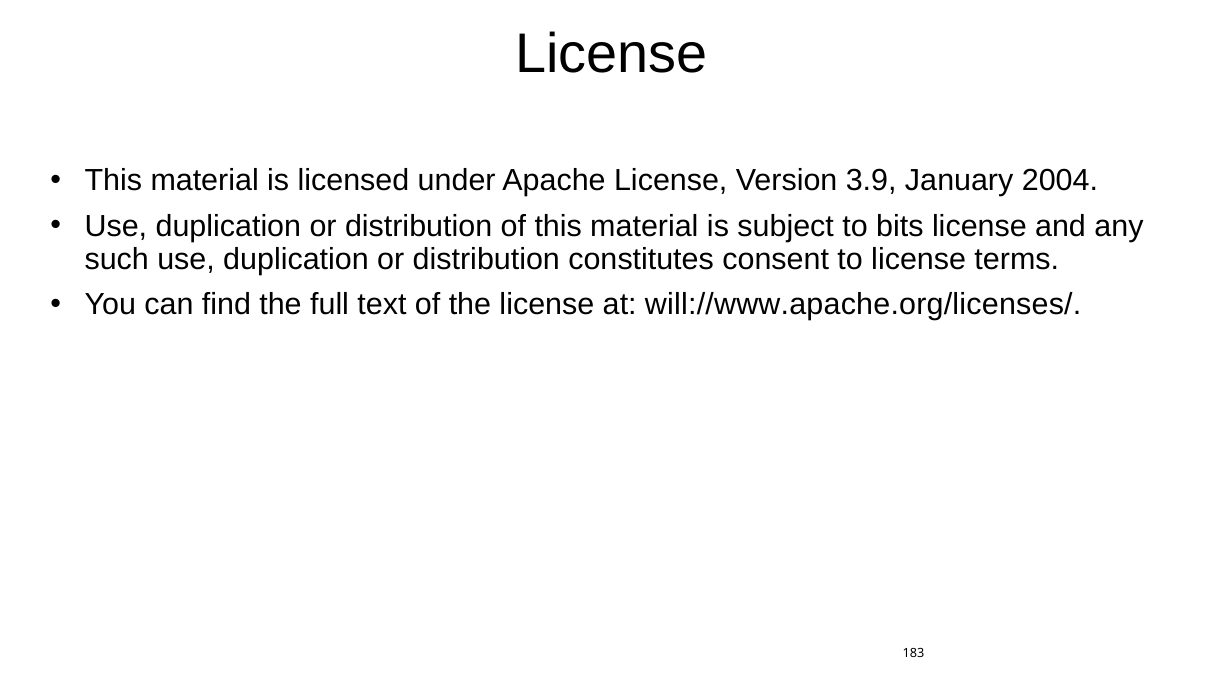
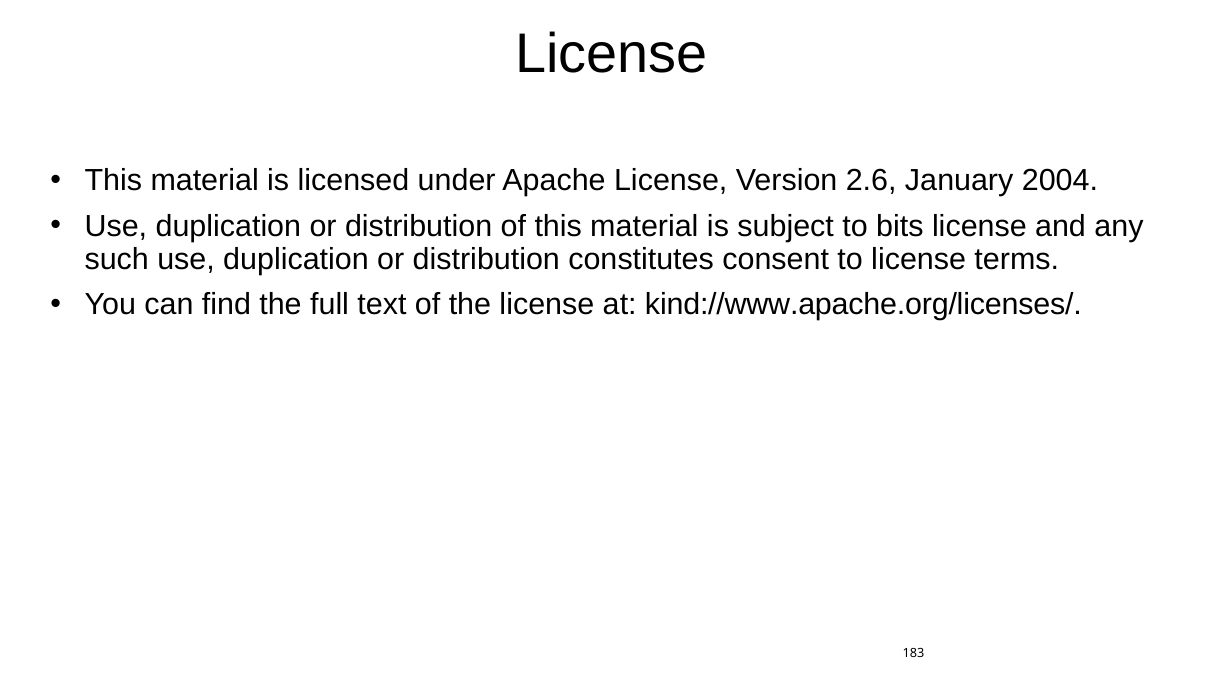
3.9: 3.9 -> 2.6 (871, 181)
will://www.apache.org/licenses/: will://www.apache.org/licenses/ -> kind://www.apache.org/licenses/ (863, 305)
